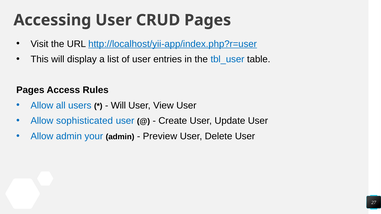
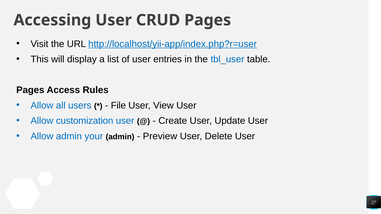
Will: Will -> File (118, 106)
sophisticated: sophisticated -> customization (85, 121)
